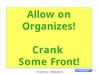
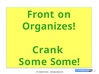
Allow: Allow -> Front (41, 15)
Some Front: Front -> Some (65, 62)
